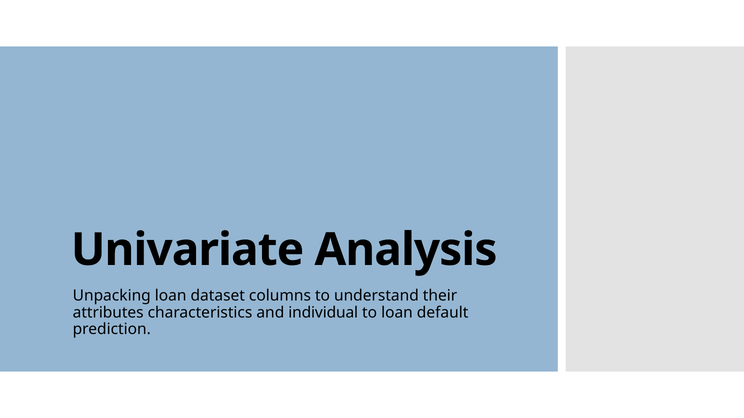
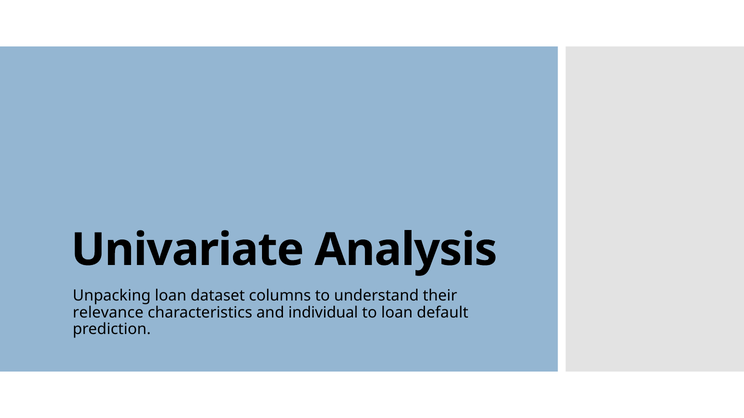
attributes: attributes -> relevance (108, 313)
